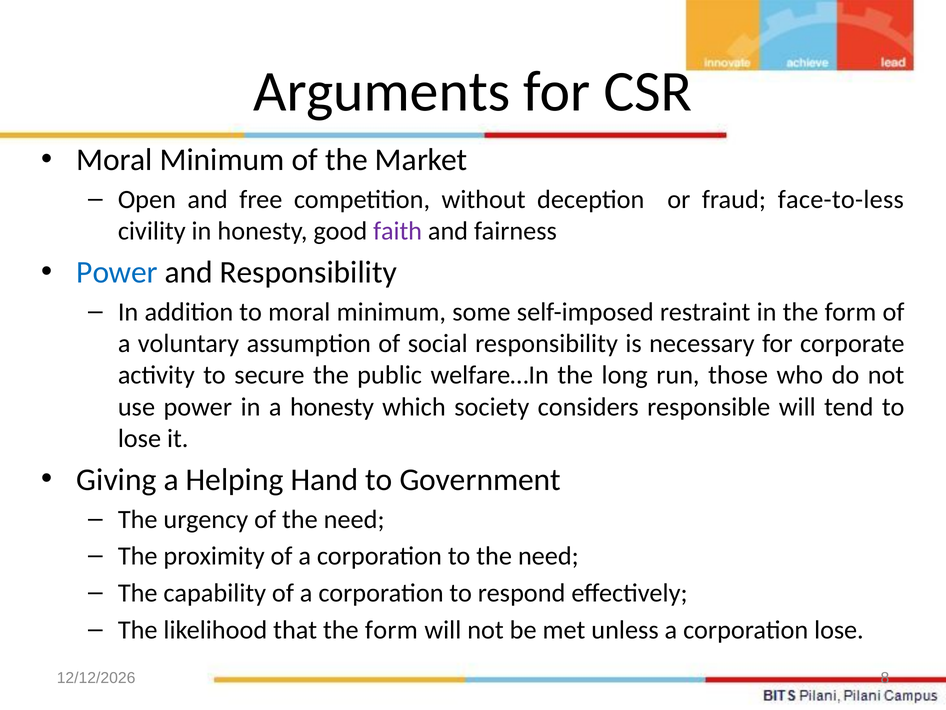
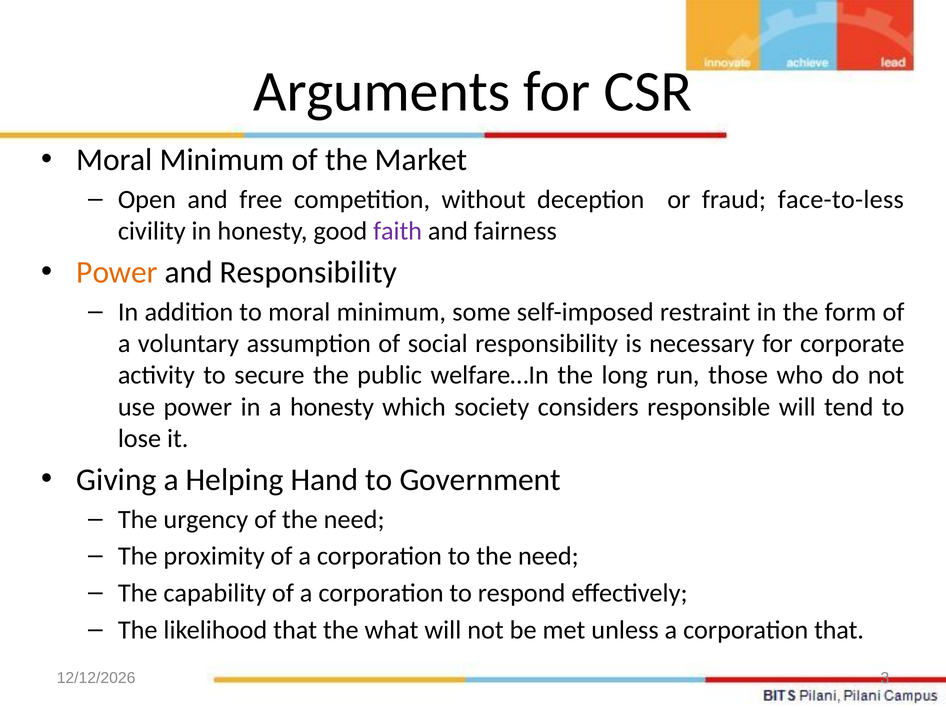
Power colour: blue -> orange (117, 272)
that the form: form -> what (392, 629)
corporation lose: lose -> that (839, 629)
8: 8 -> 3 (885, 678)
